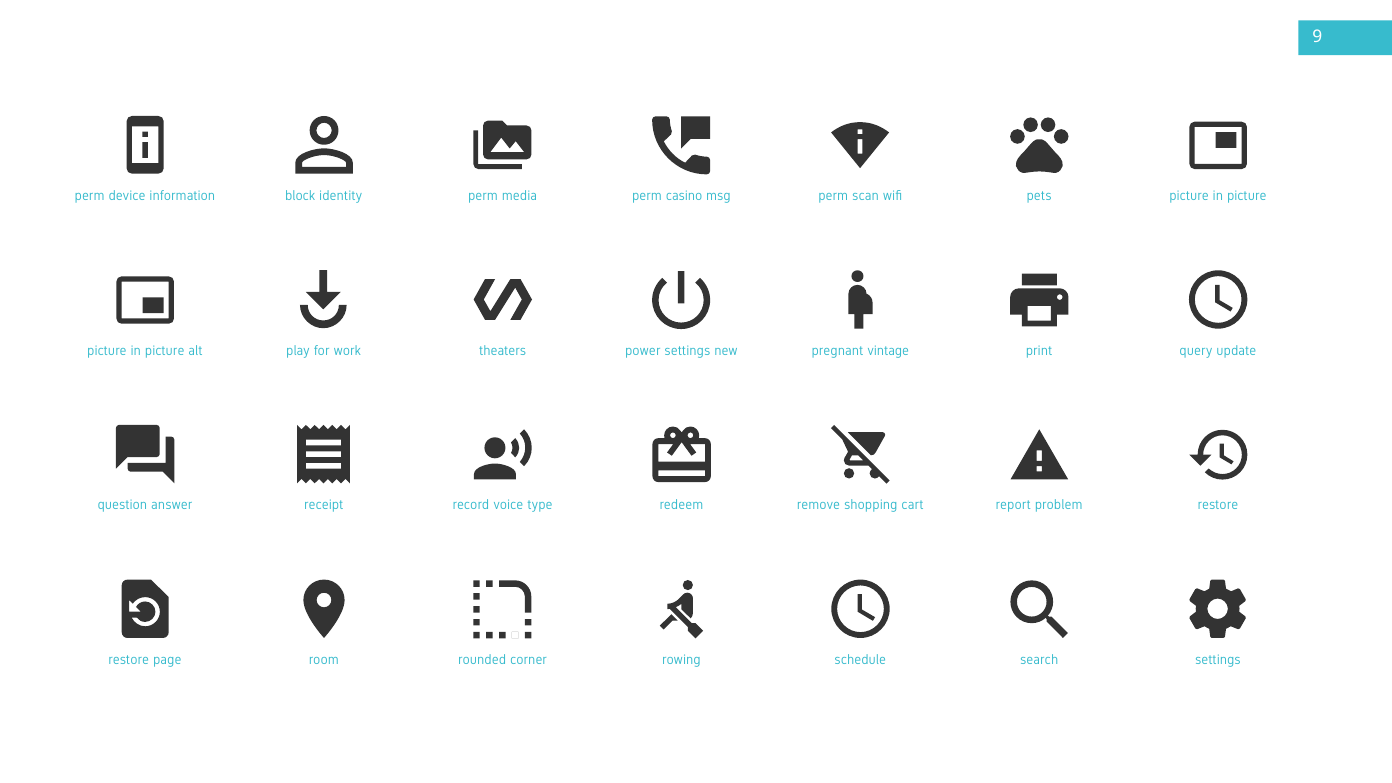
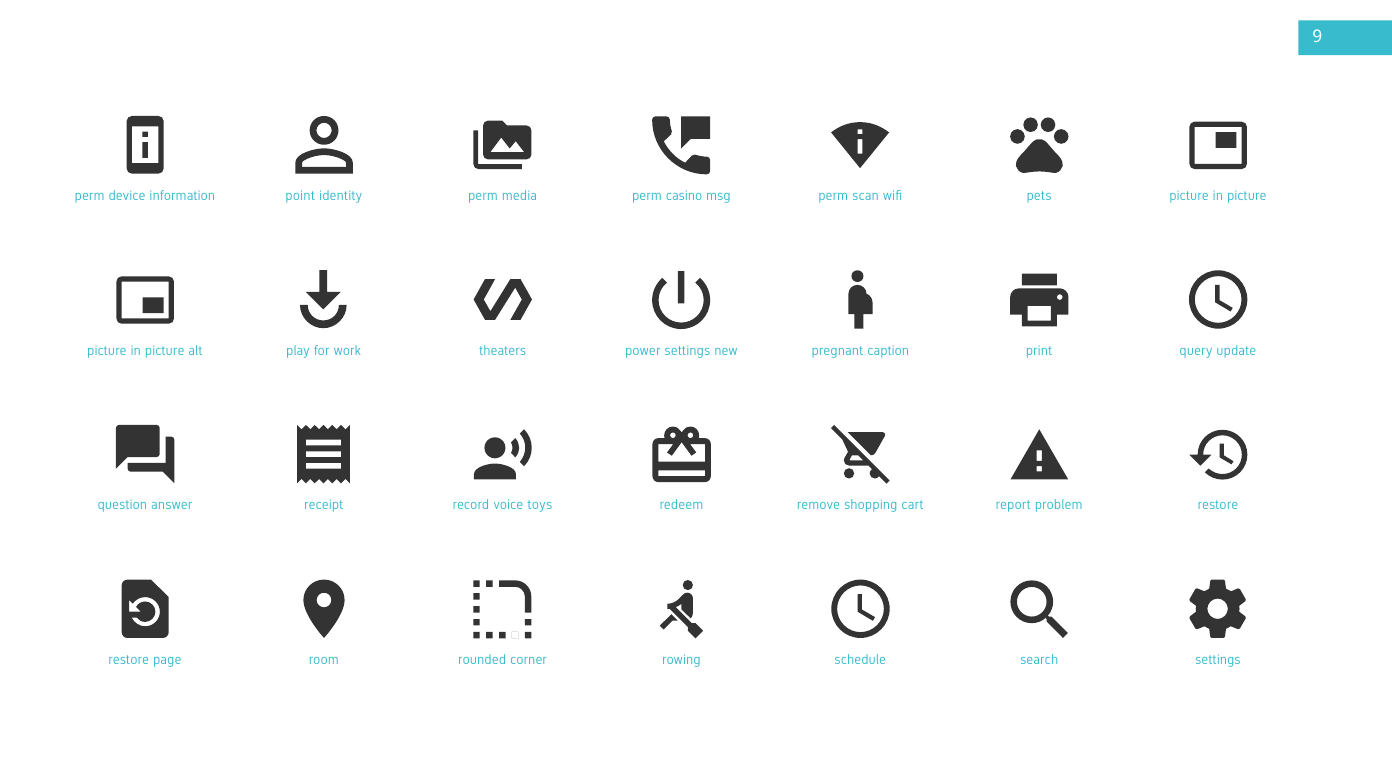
block: block -> point (300, 196)
vintage: vintage -> caption (888, 351)
type: type -> toys (540, 506)
